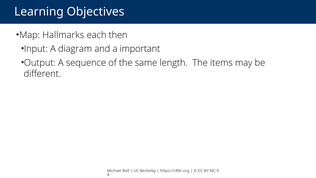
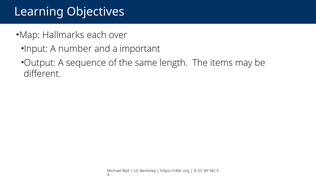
then: then -> over (118, 35)
diagram: diagram -> number (75, 49)
